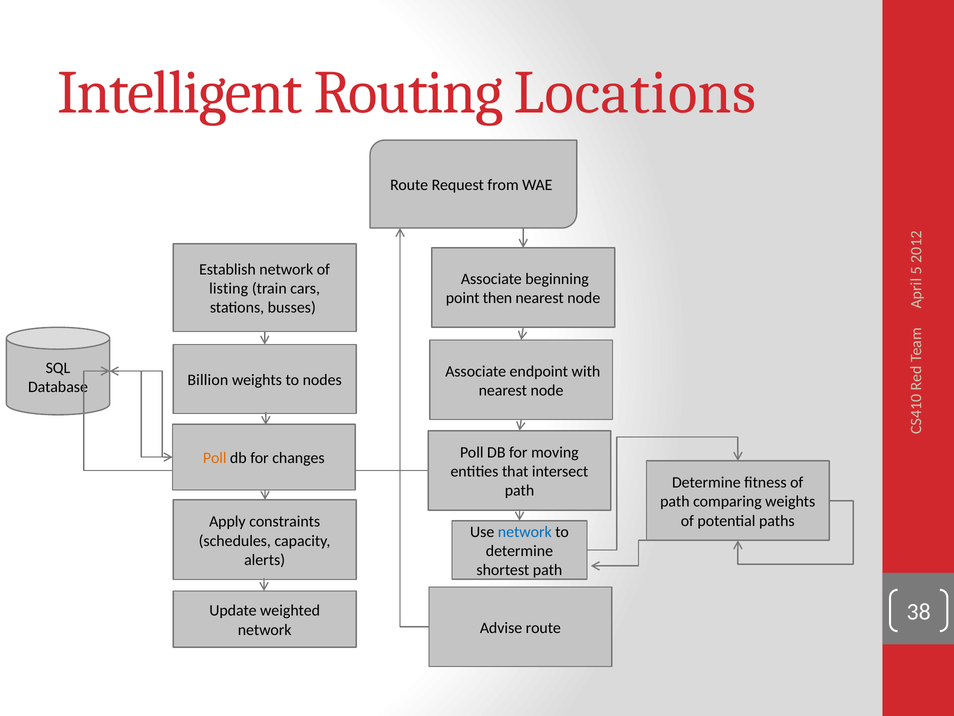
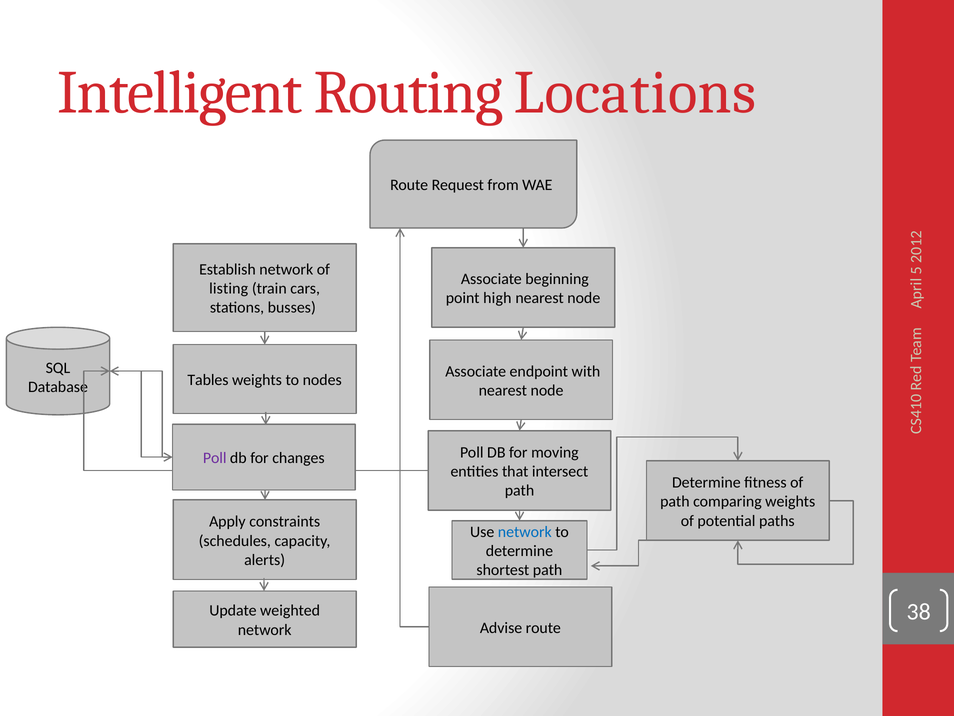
then: then -> high (497, 298)
Billion: Billion -> Tables (208, 380)
Poll colour: orange -> purple (215, 458)
